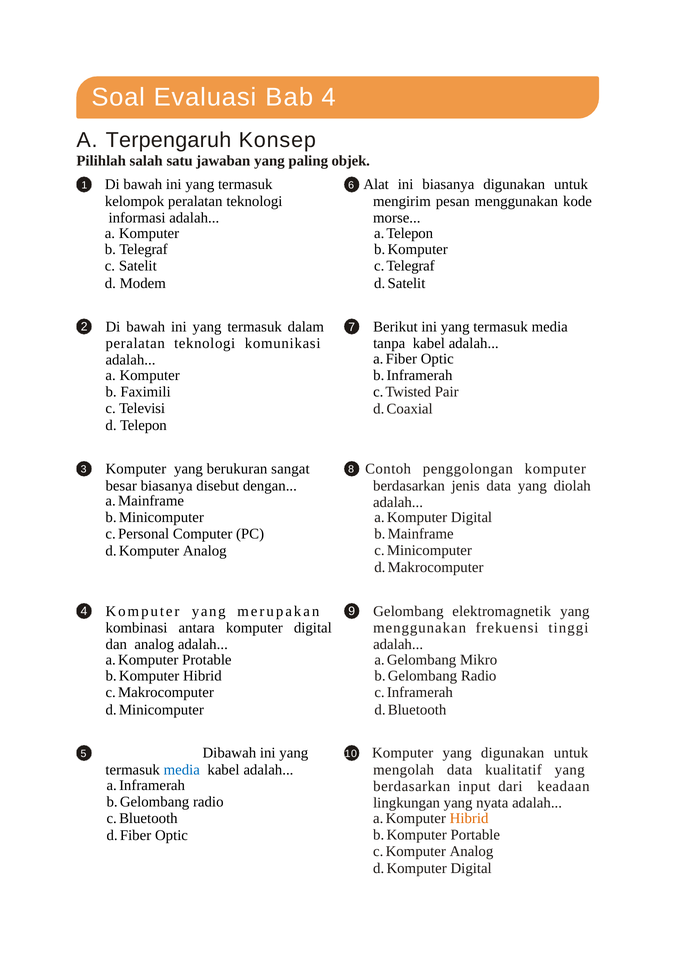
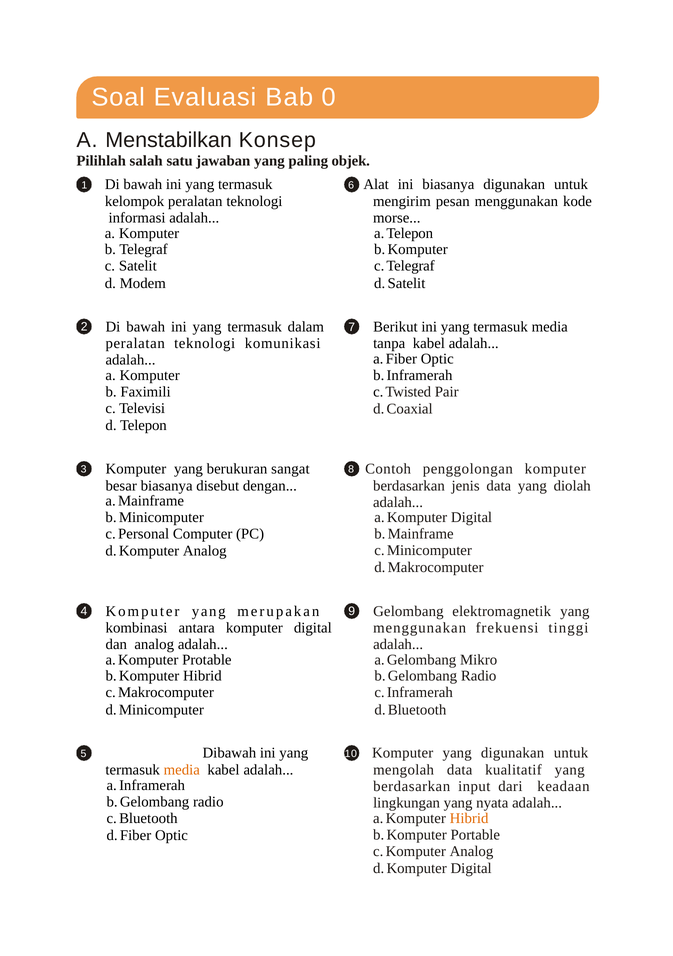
Bab 4: 4 -> 0 (329, 98)
Terpengaruh: Terpengaruh -> Menstabilkan (169, 140)
media colour: blue -> orange (182, 770)
